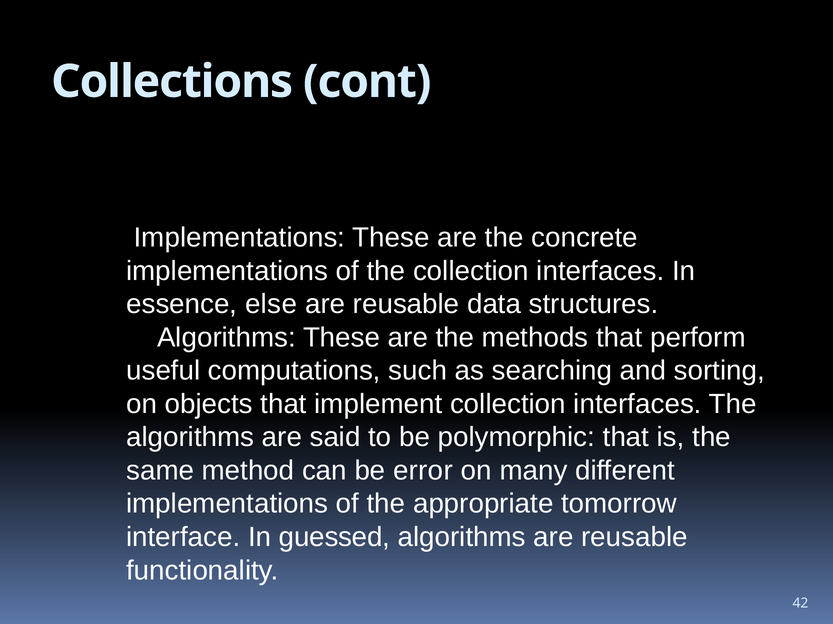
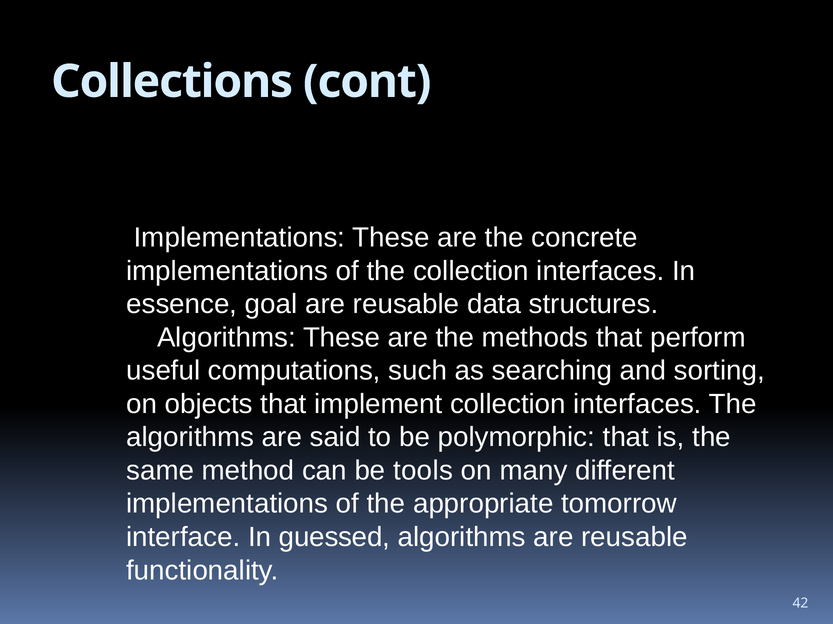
else: else -> goal (271, 305)
error: error -> tools (423, 471)
